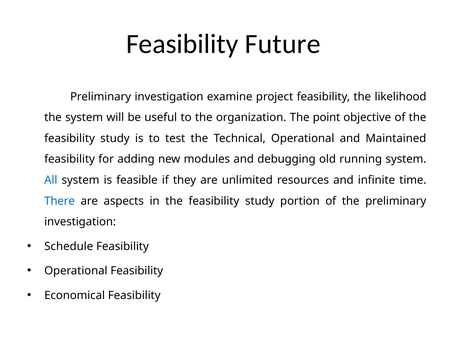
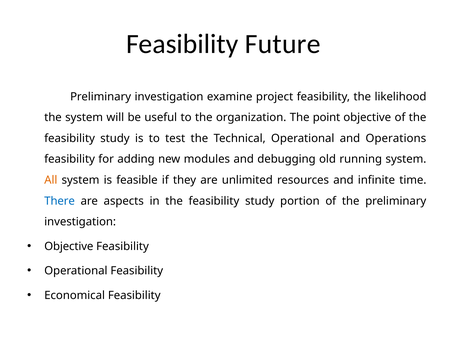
Maintained: Maintained -> Operations (396, 138)
All colour: blue -> orange (51, 180)
Schedule: Schedule -> Objective (69, 246)
